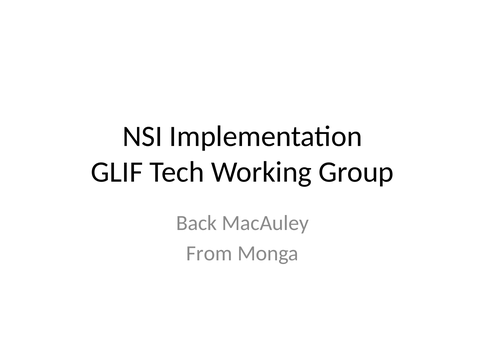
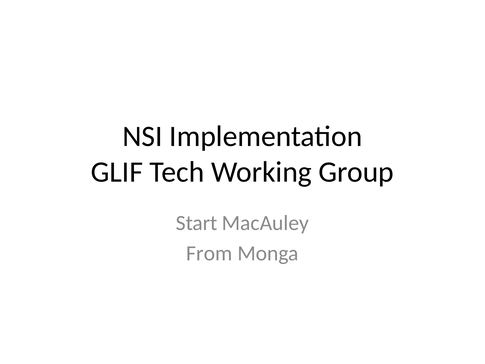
Back: Back -> Start (197, 223)
